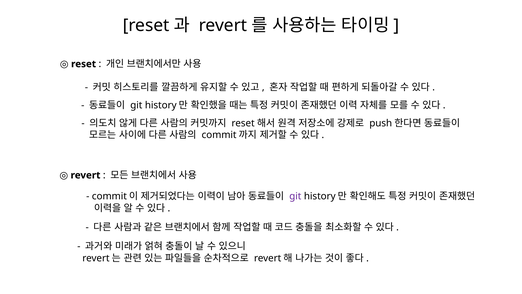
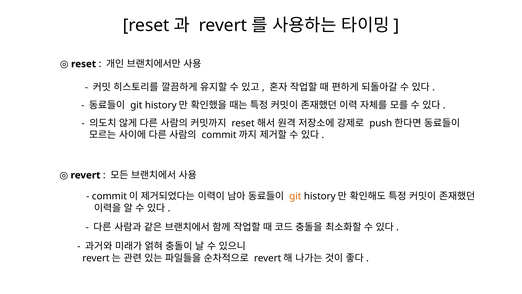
git colour: purple -> orange (295, 196)
